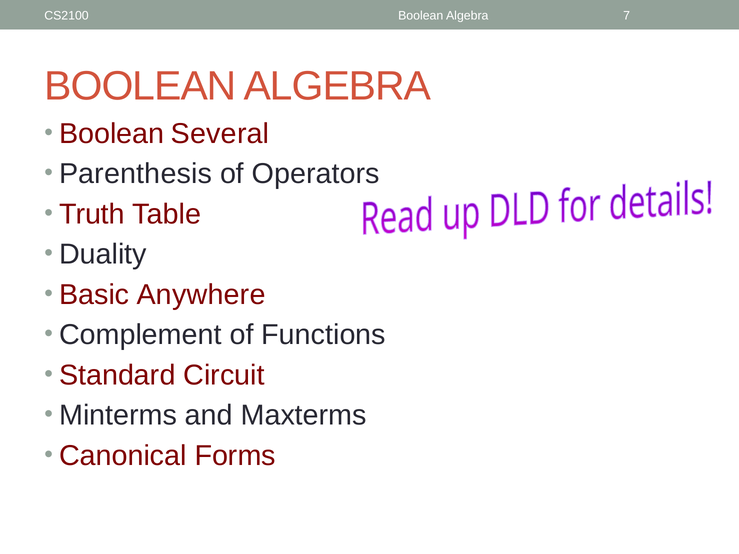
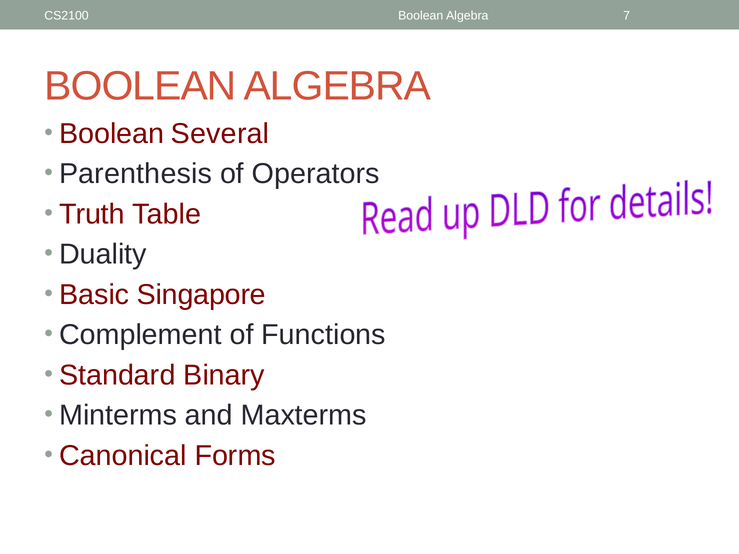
Anywhere: Anywhere -> Singapore (201, 295)
Circuit: Circuit -> Binary (224, 375)
